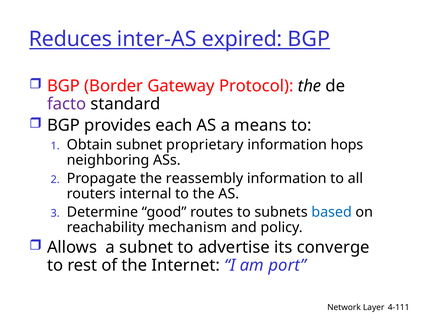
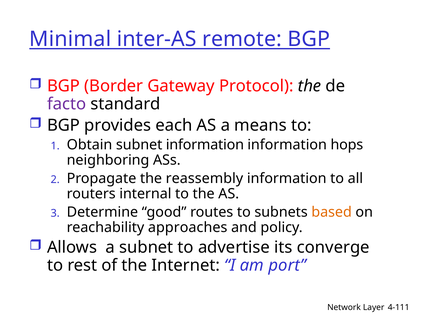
Reduces: Reduces -> Minimal (70, 39)
expired: expired -> remote (242, 39)
subnet proprietary: proprietary -> information (205, 145)
based colour: blue -> orange (332, 212)
mechanism: mechanism -> approaches (188, 227)
